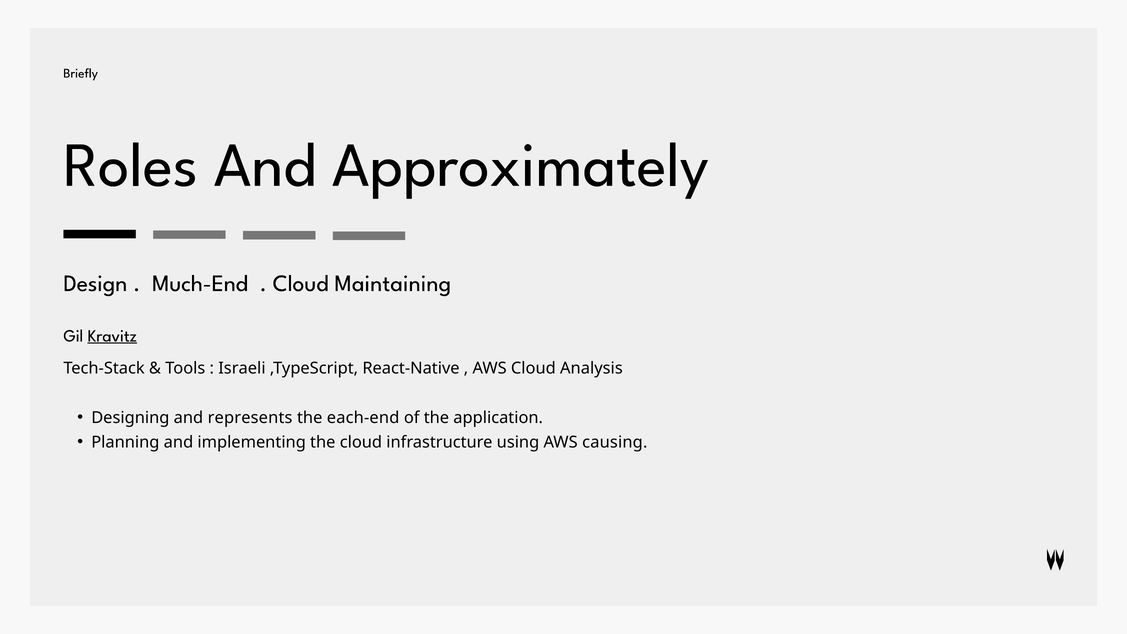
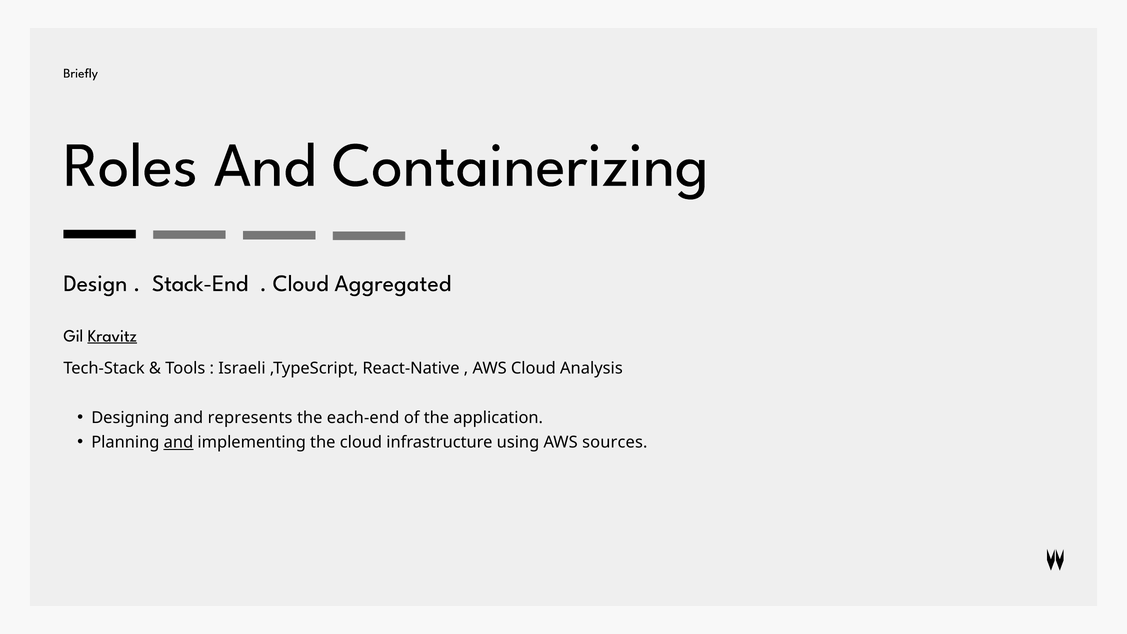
Approximately: Approximately -> Containerizing (520, 165)
Much-End: Much-End -> Stack-End (200, 283)
Maintaining: Maintaining -> Aggregated (393, 283)
and underline: none -> present (178, 442)
causing: causing -> sources (615, 442)
